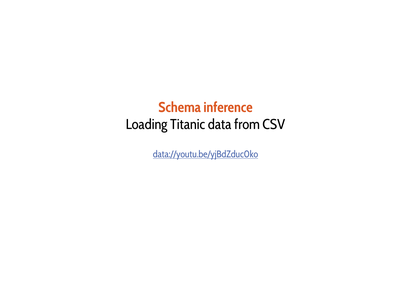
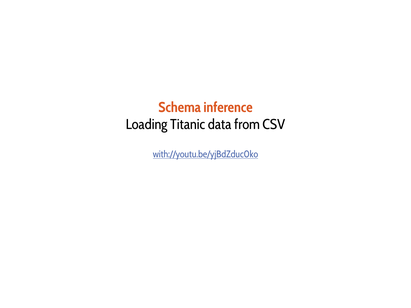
data://youtu.be/yjBdZduc0ko: data://youtu.be/yjBdZduc0ko -> with://youtu.be/yjBdZduc0ko (206, 154)
